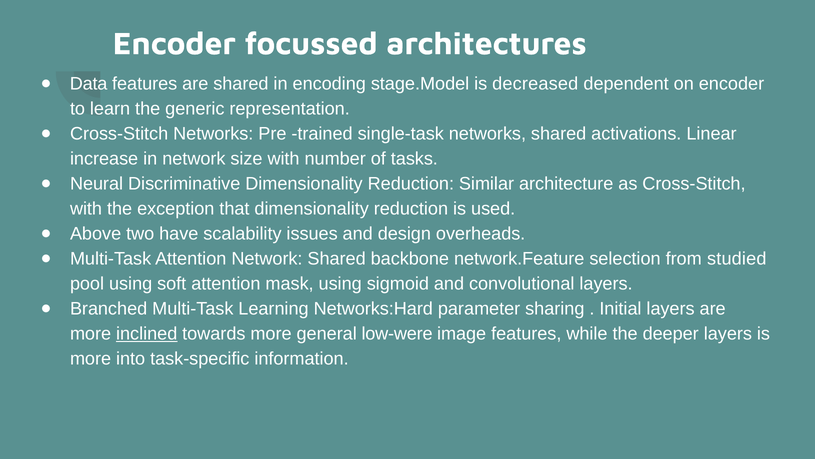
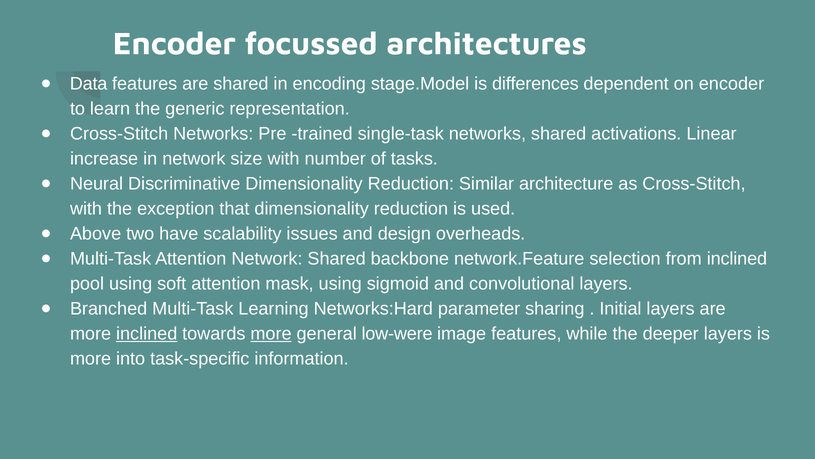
decreased: decreased -> differences (535, 84)
from studied: studied -> inclined (737, 258)
more underline: none -> present (271, 333)
